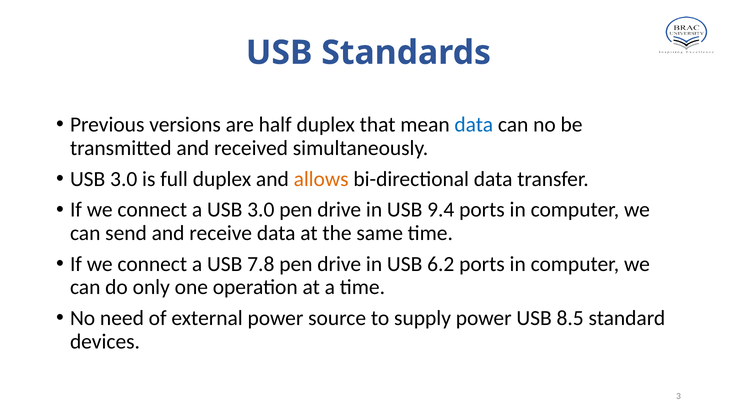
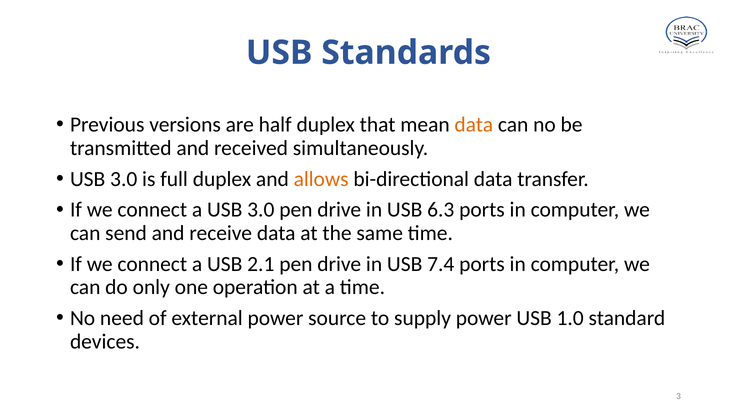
data colour: blue -> orange (474, 125)
9.4: 9.4 -> 6.3 (441, 210)
7.8: 7.8 -> 2.1 (261, 264)
6.2: 6.2 -> 7.4 (441, 264)
8.5: 8.5 -> 1.0 (570, 318)
